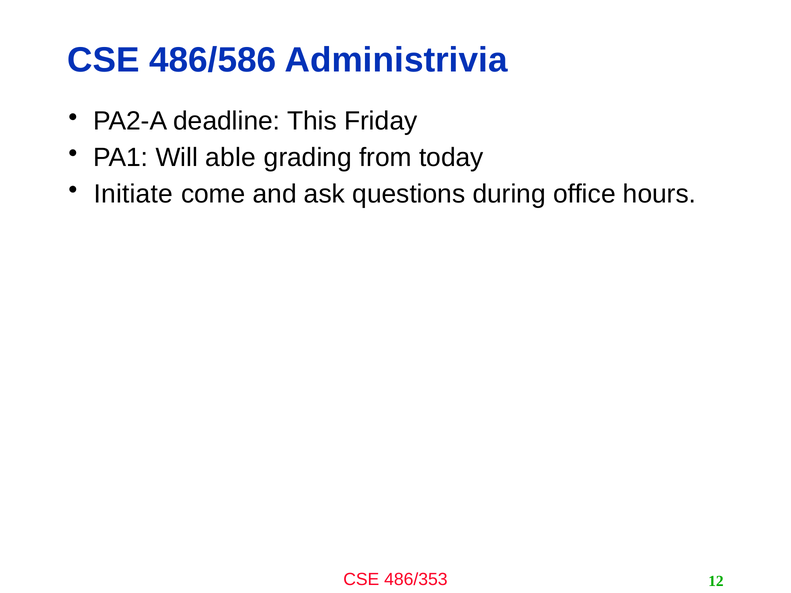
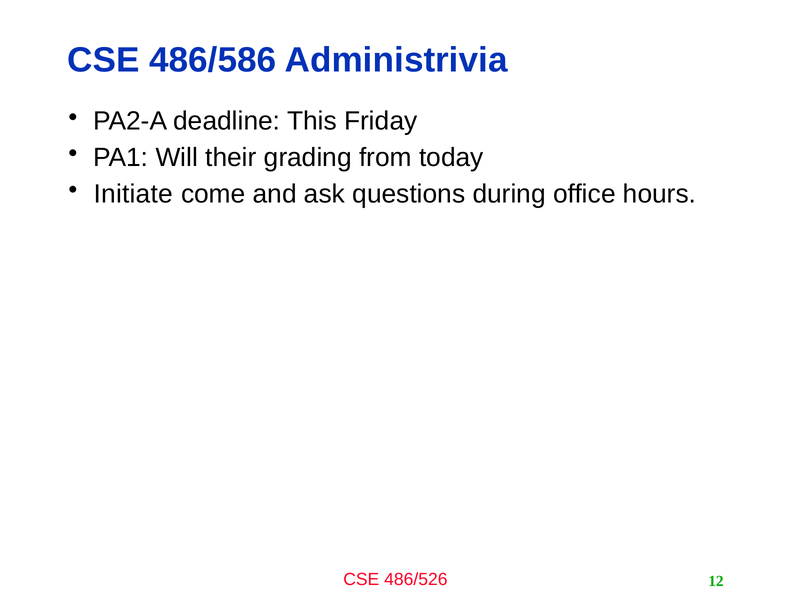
able: able -> their (231, 158)
486/353: 486/353 -> 486/526 (416, 580)
